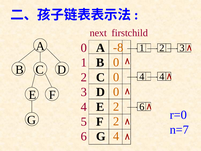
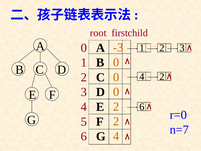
next: next -> root (98, 33)
-8: -8 -> -3 (118, 48)
4 4: 4 -> 2 (162, 76)
